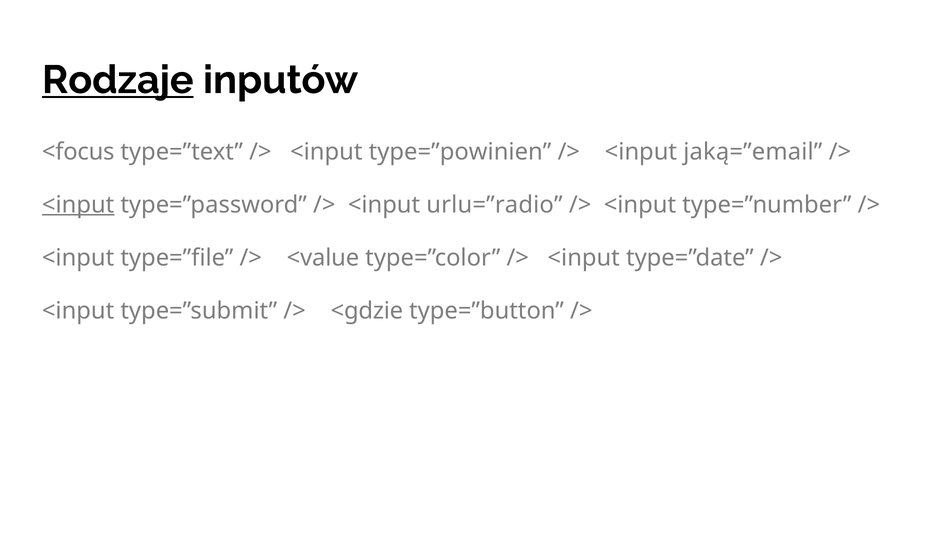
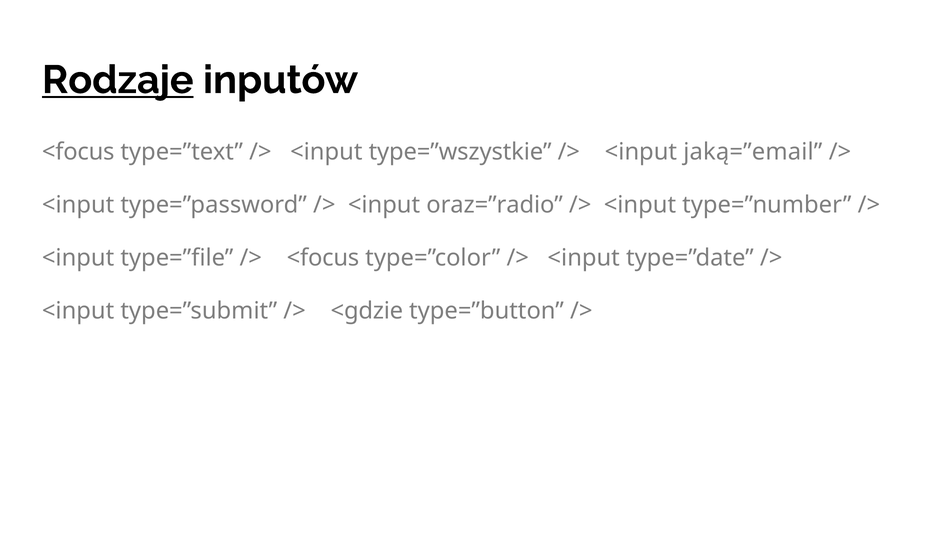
type=”powinien: type=”powinien -> type=”wszystkie (460, 152)
<input underline: present -> none (78, 205)
urlu=”radio: urlu=”radio -> oraz=”radio (495, 205)
<value: <value -> <focus (323, 258)
